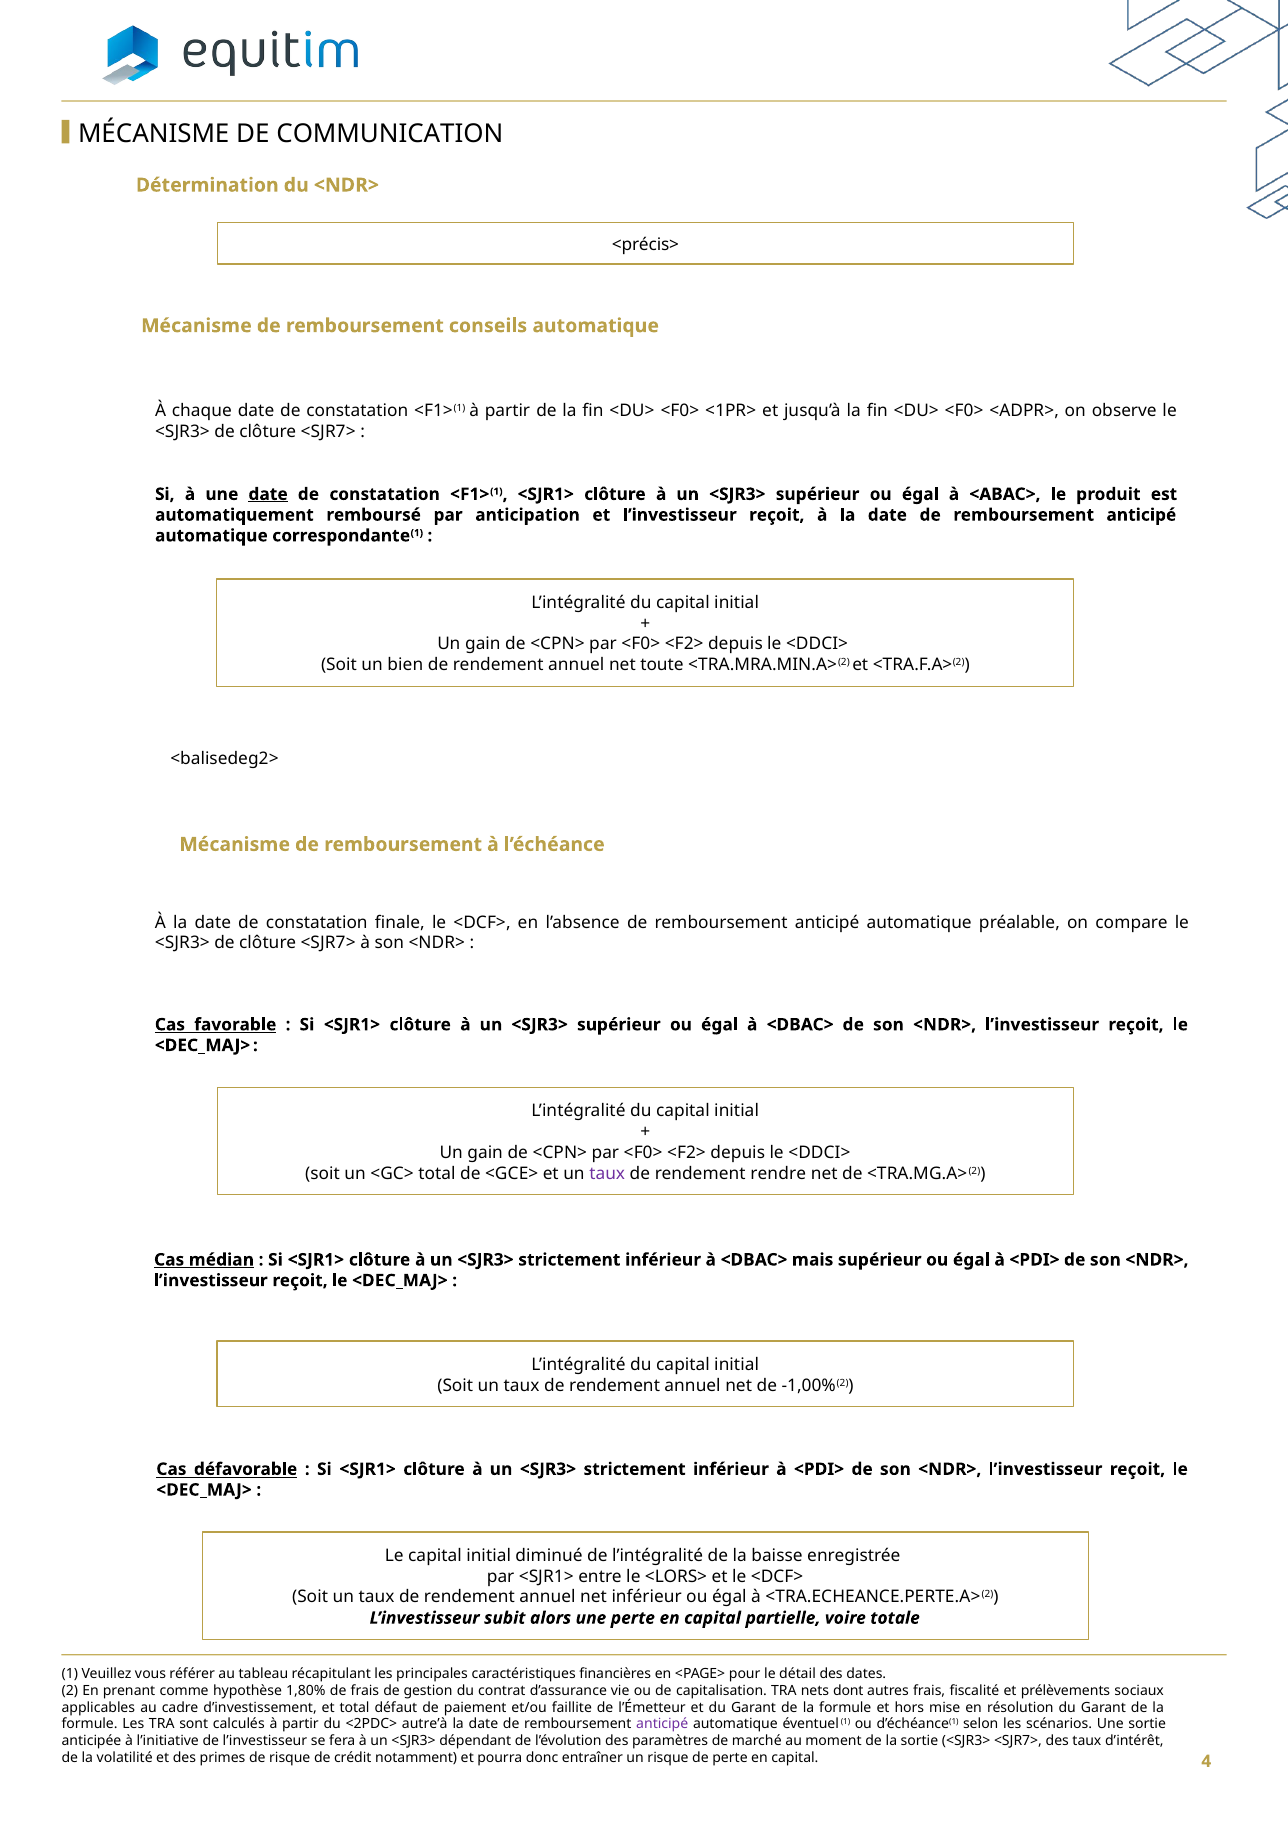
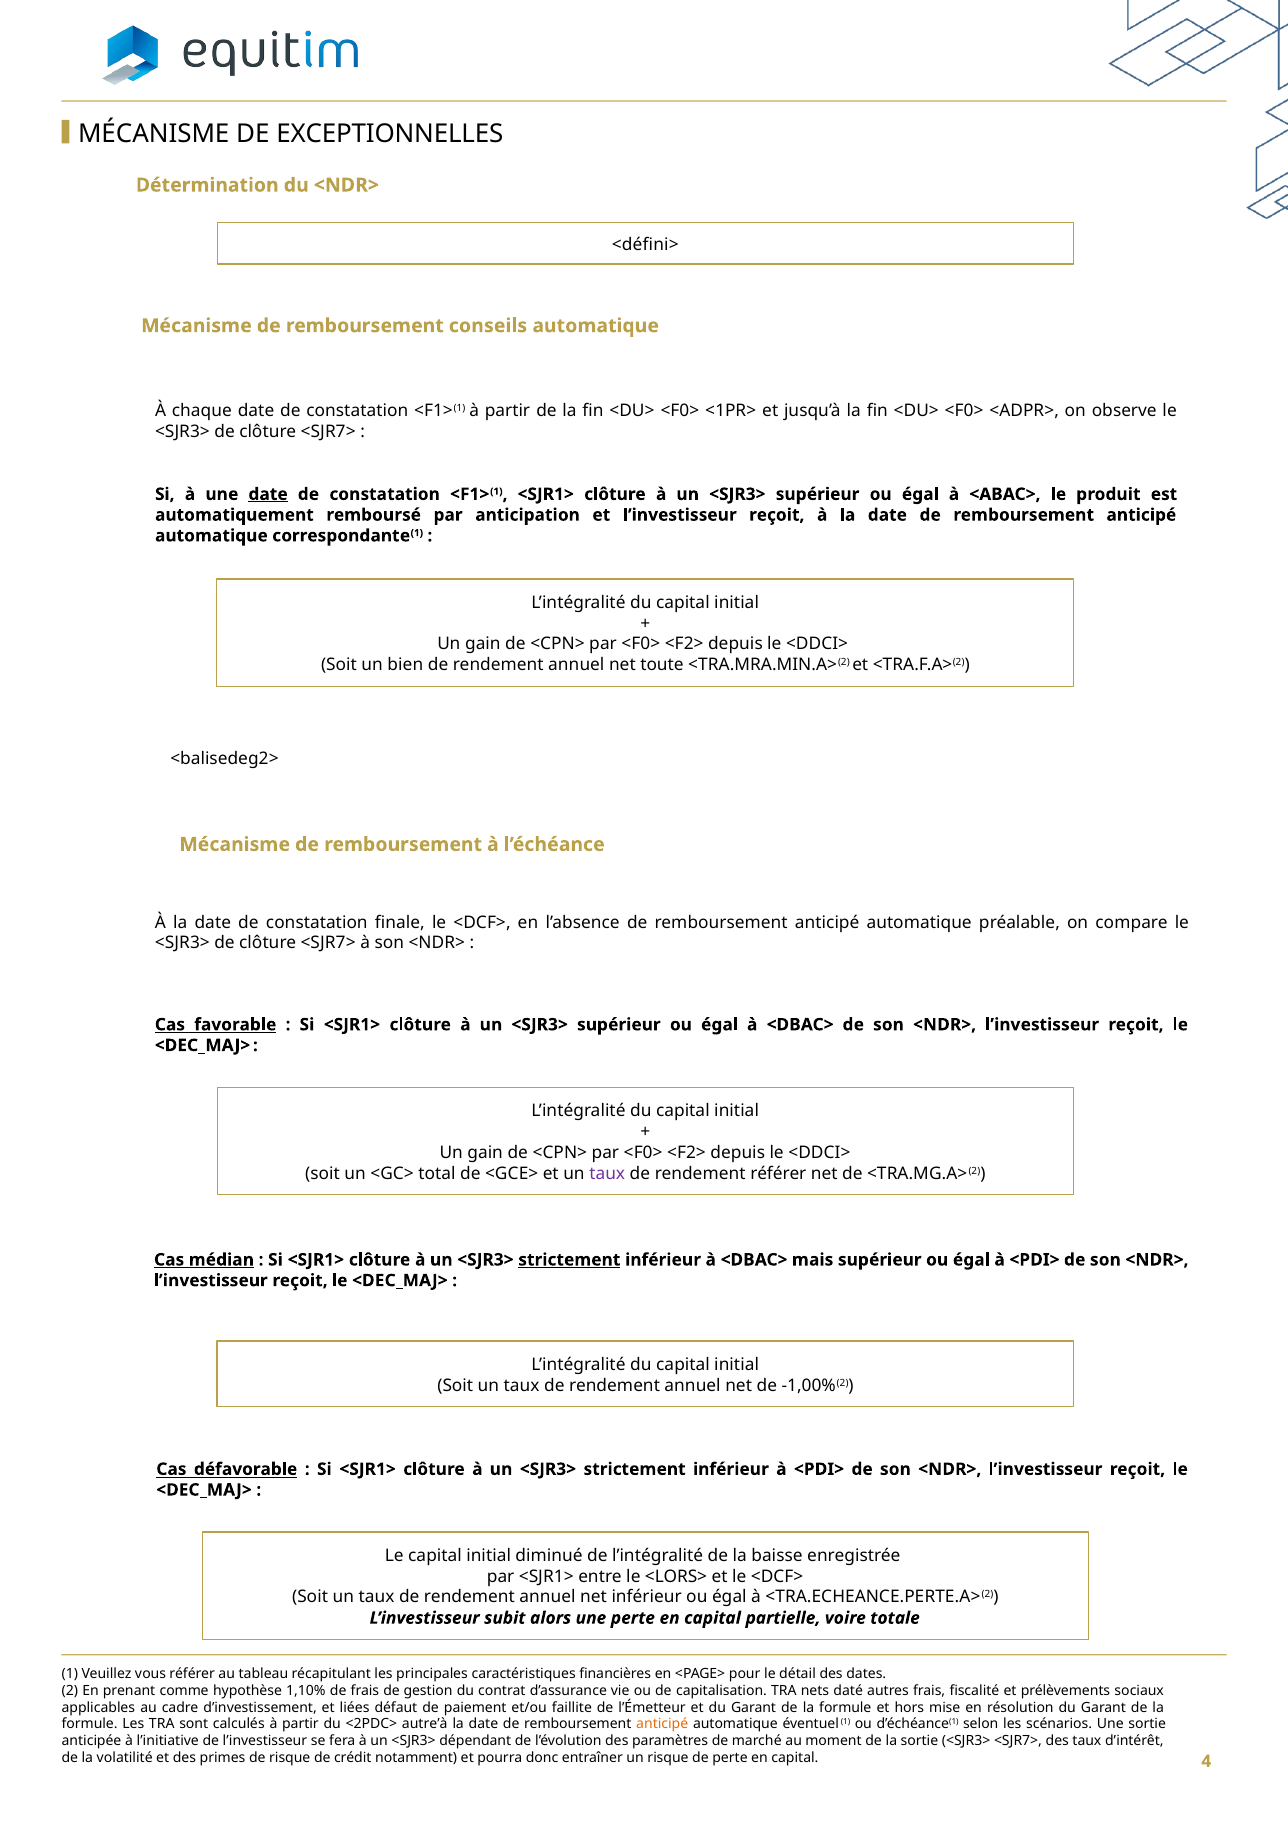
COMMUNICATION: COMMUNICATION -> EXCEPTIONNELLES (390, 134)
<précis>: <précis> -> <défini> (645, 244)
rendement rendre: rendre -> référer (778, 1173)
strictement underline: none -> present (569, 1260)
1,80%: 1,80% -> 1,10% (306, 1690)
dont: dont -> daté (848, 1690)
et total: total -> liées (355, 1707)
anticipé colour: purple -> orange (662, 1724)
